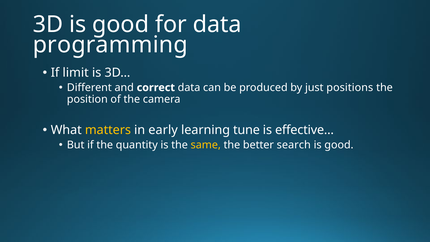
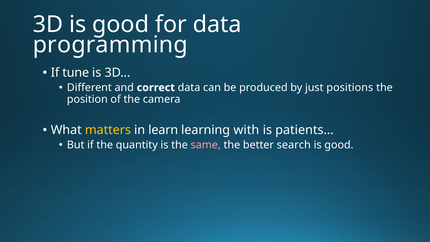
limit: limit -> tune (76, 73)
early: early -> learn (163, 130)
tune: tune -> with (246, 130)
effective…: effective… -> patients… (304, 130)
same colour: yellow -> pink (206, 145)
